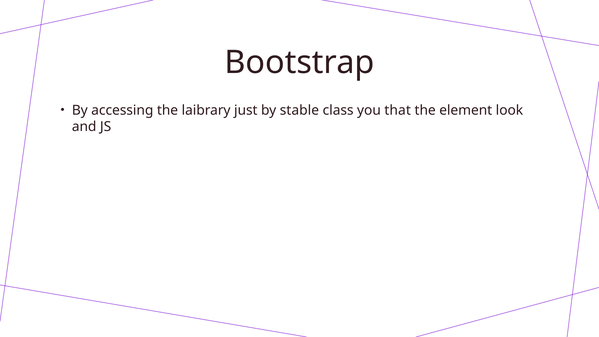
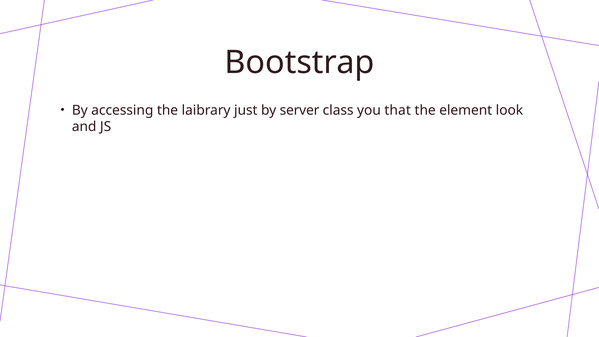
stable: stable -> server (300, 110)
